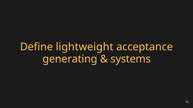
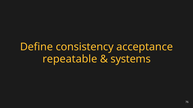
lightweight: lightweight -> consistency (85, 47)
generating: generating -> repeatable (70, 59)
